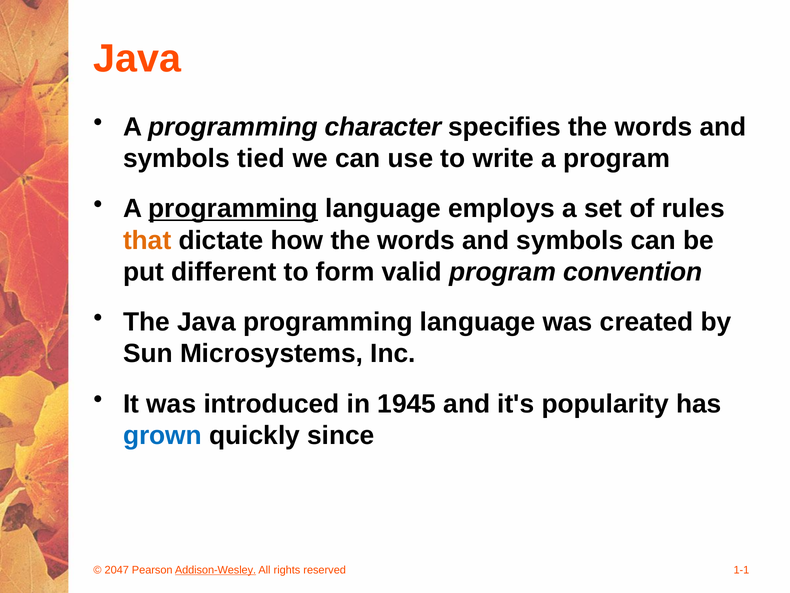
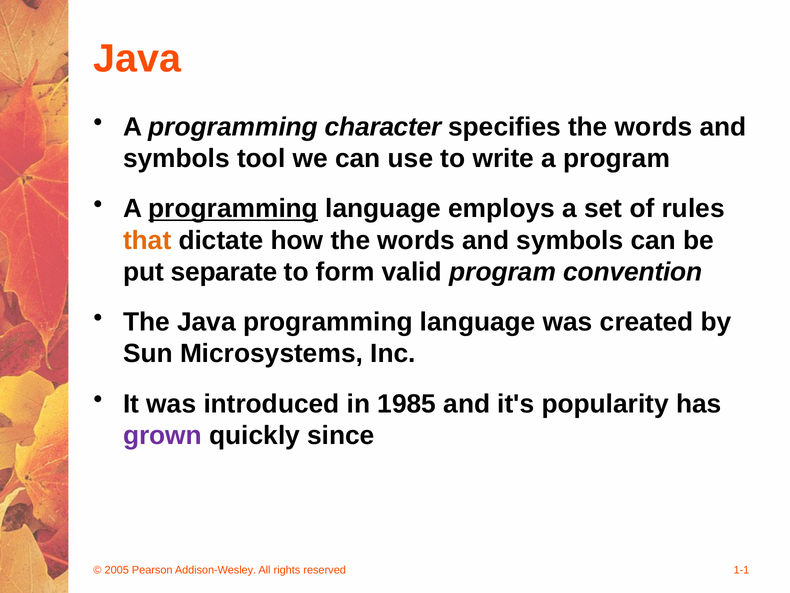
tied: tied -> tool (261, 159)
different: different -> separate (224, 272)
1945: 1945 -> 1985 (407, 403)
grown colour: blue -> purple (163, 435)
2047: 2047 -> 2005 (117, 570)
Addison-Wesley underline: present -> none (216, 570)
